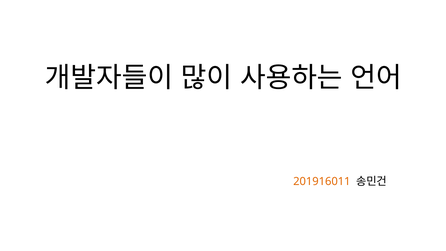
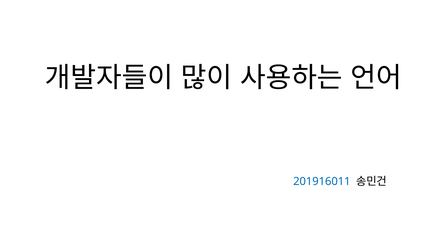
201916011 colour: orange -> blue (322, 181)
